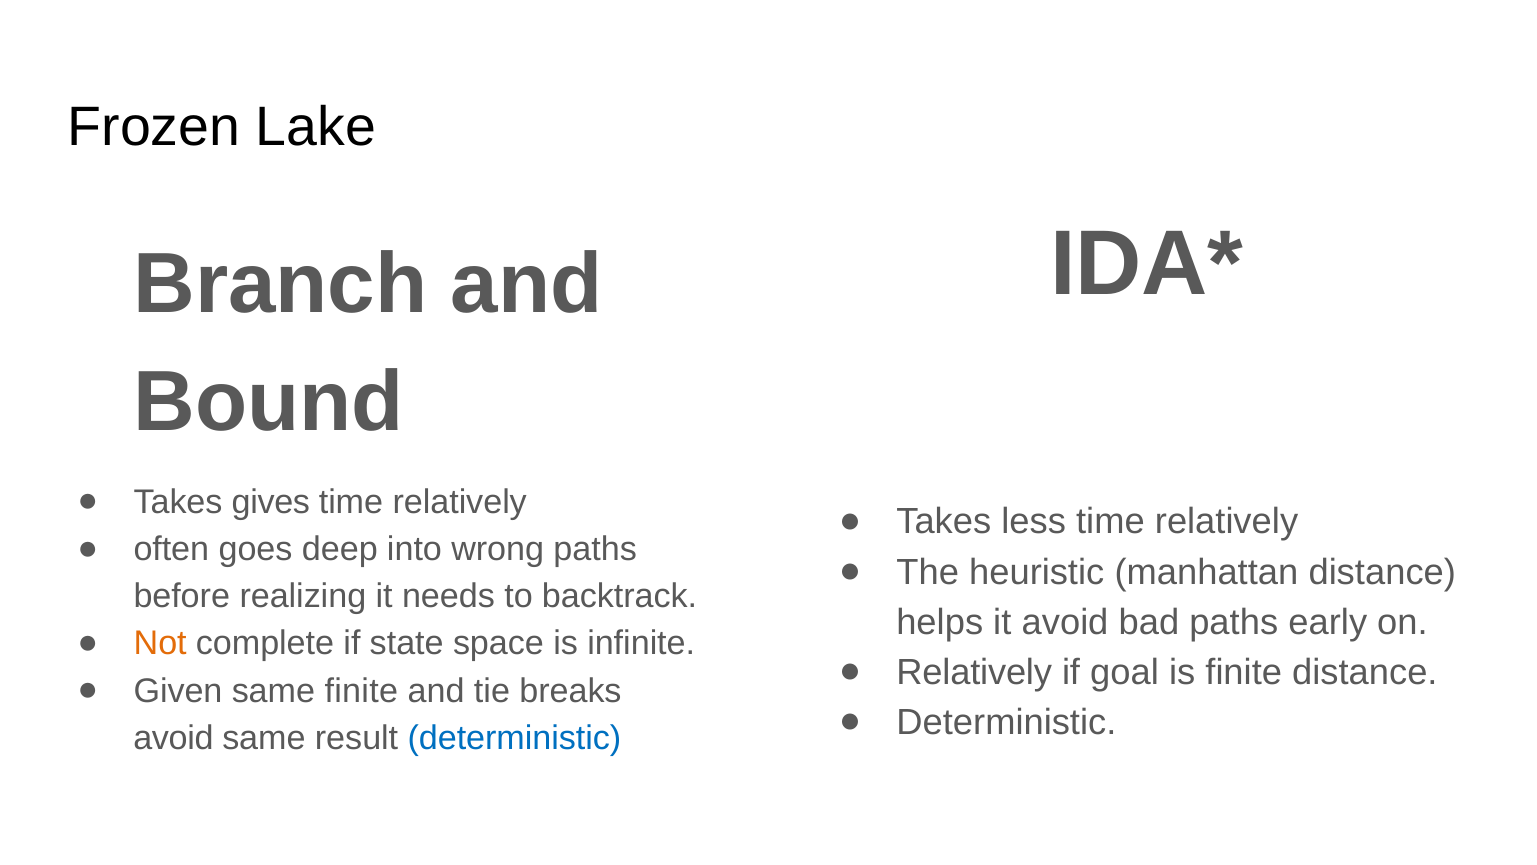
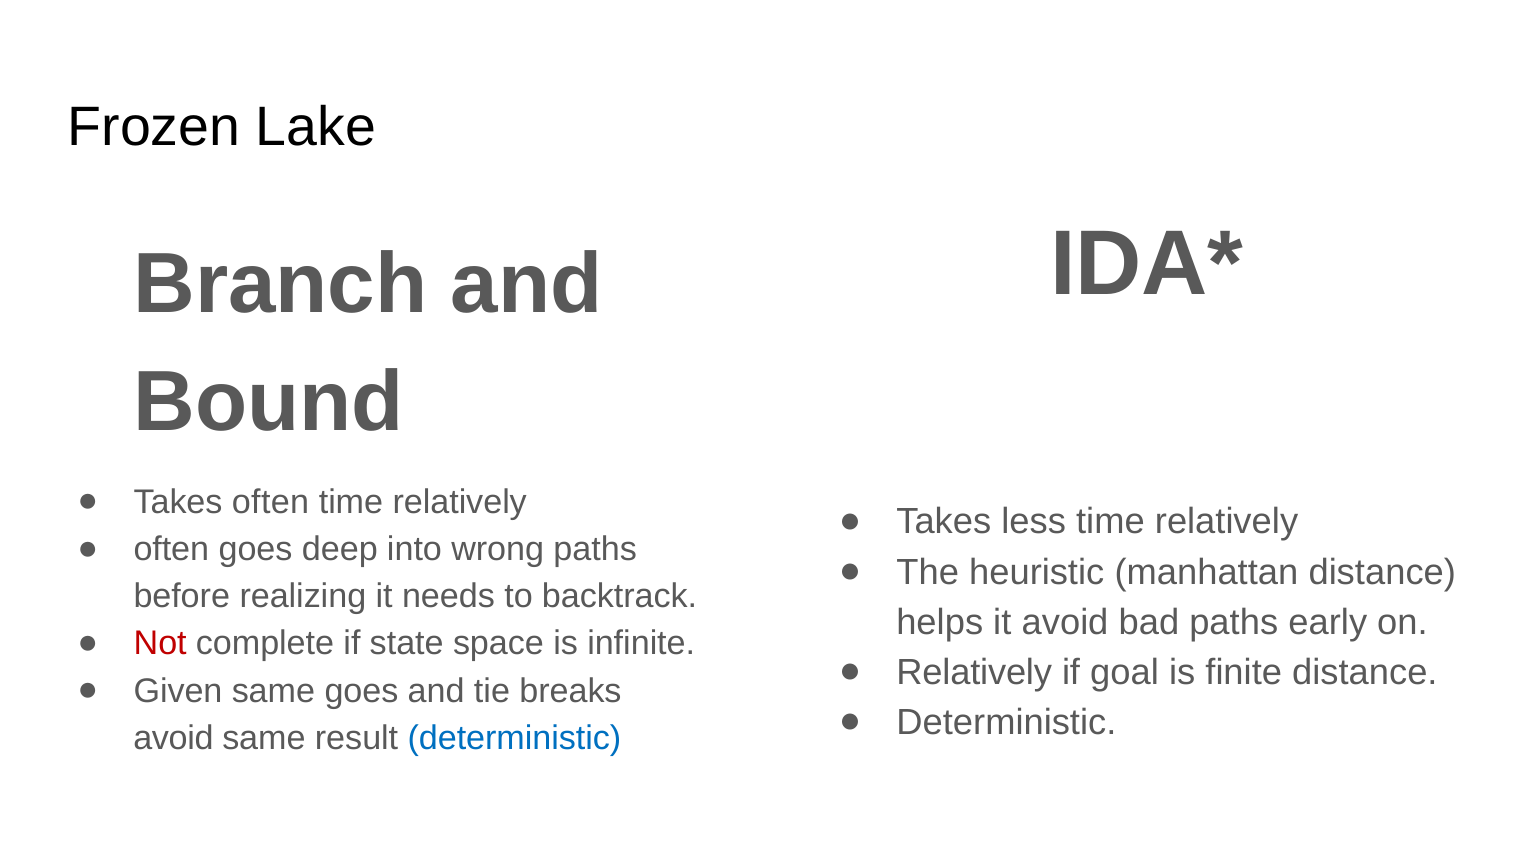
Takes gives: gives -> often (271, 502)
Not colour: orange -> red (160, 643)
same finite: finite -> goes (361, 690)
